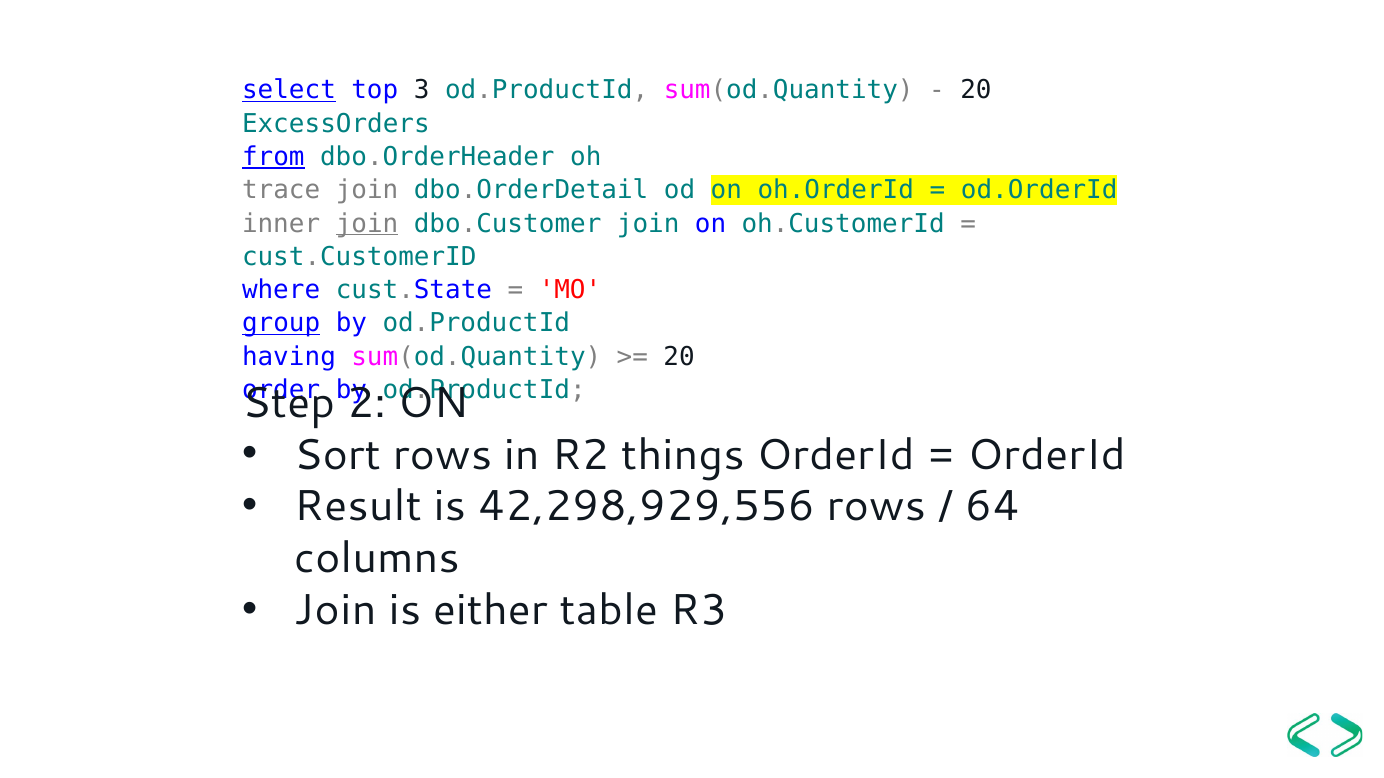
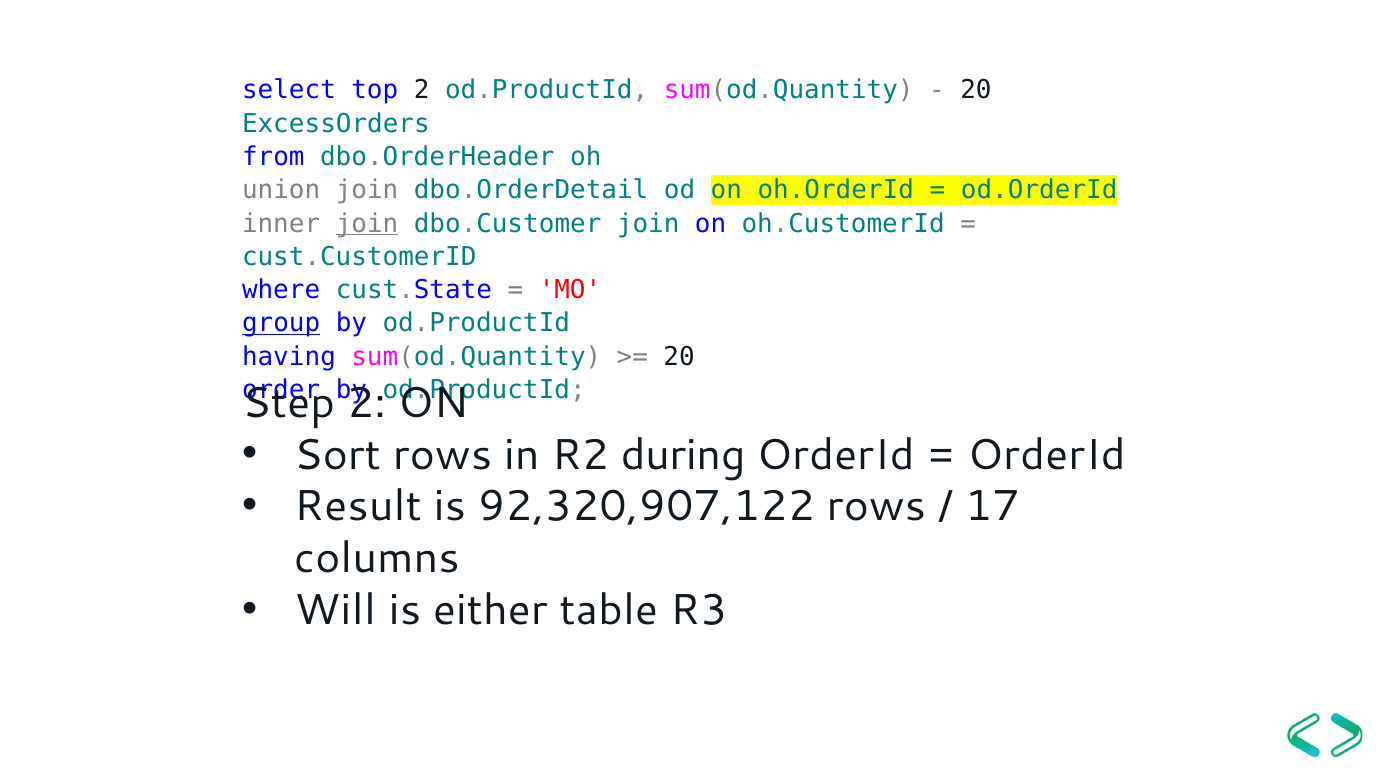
select underline: present -> none (289, 90)
top 3: 3 -> 2 (422, 90)
from underline: present -> none (273, 157)
trace: trace -> union (281, 190)
things: things -> during (683, 455)
42,298,929,556: 42,298,929,556 -> 92,320,907,122 (646, 507)
64: 64 -> 17 (992, 507)
Join: Join -> Will (335, 611)
